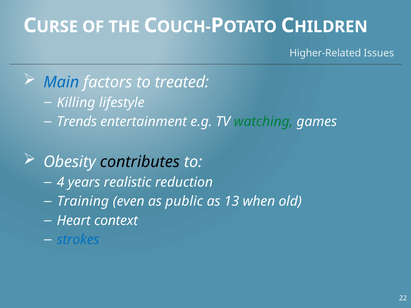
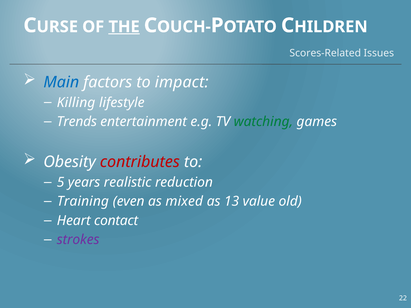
THE underline: none -> present (124, 27)
Higher-Related: Higher-Related -> Scores-Related (325, 53)
treated: treated -> impact (182, 82)
contributes colour: black -> red (140, 162)
4: 4 -> 5 (61, 182)
public: public -> mixed (184, 202)
when: when -> value (259, 202)
context: context -> contact (116, 221)
strokes colour: blue -> purple (78, 240)
